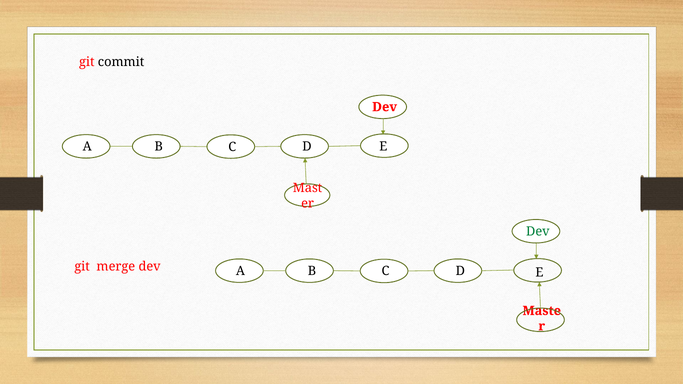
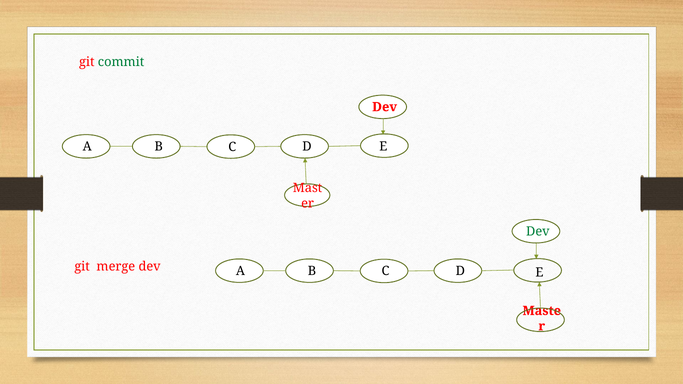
commit colour: black -> green (121, 62)
